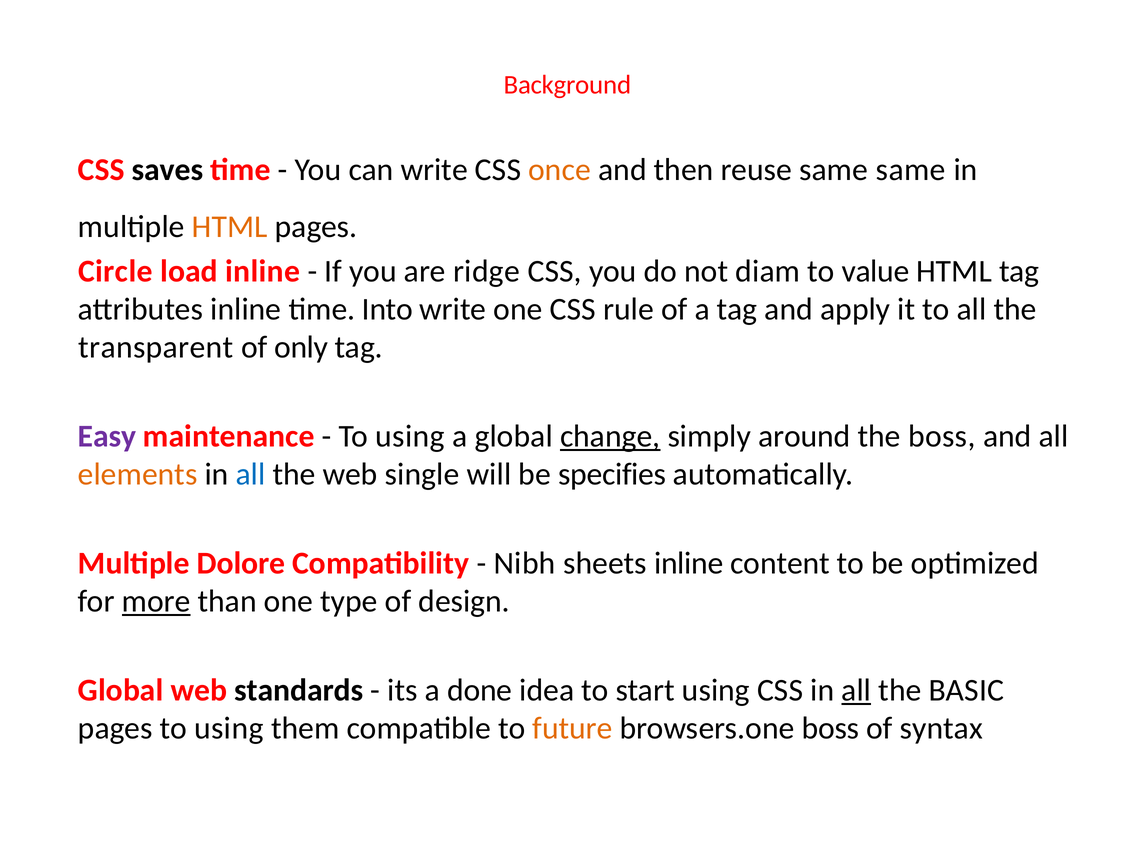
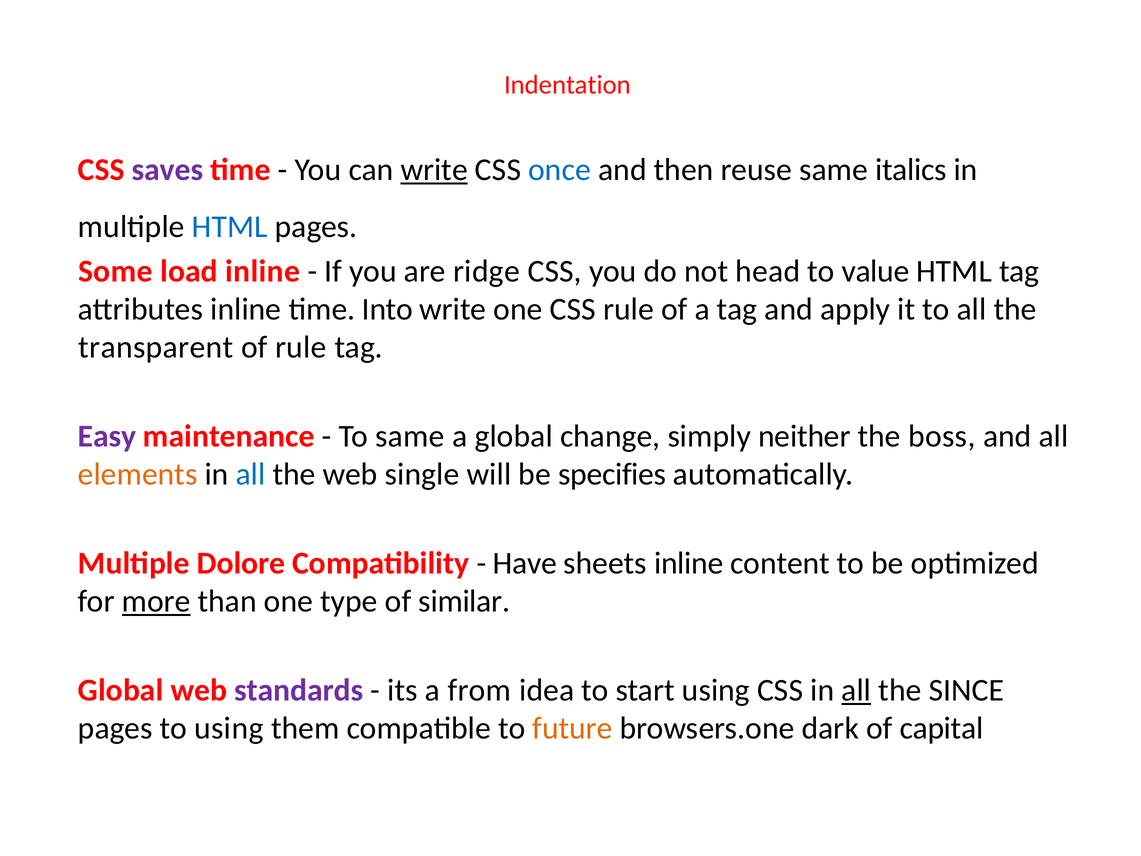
Background: Background -> Indentation (568, 85)
saves colour: black -> purple (168, 170)
write underline: none -> present (434, 170)
once colour: orange -> blue (560, 170)
same same: same -> italics (911, 170)
HTML colour: orange -> blue (230, 227)
Circle: Circle -> Some (115, 271)
diam: diam -> head (768, 271)
of only: only -> rule (301, 347)
using: using -> same (410, 436)
change underline: present -> none (610, 436)
around: around -> neither (804, 436)
Nibh: Nibh -> Have (525, 563)
design: design -> similar (464, 601)
standards colour: black -> purple (299, 690)
done: done -> from (479, 690)
BASIC: BASIC -> SINCE (966, 690)
browsers.one boss: boss -> dark (830, 728)
syntax: syntax -> capital (941, 728)
